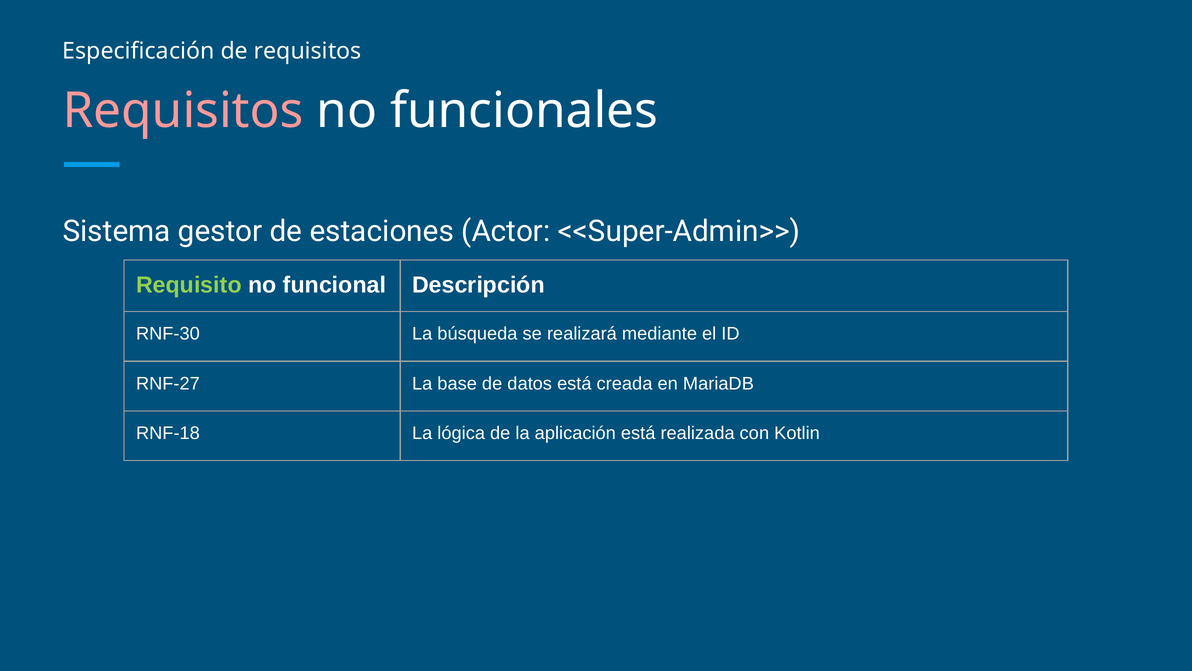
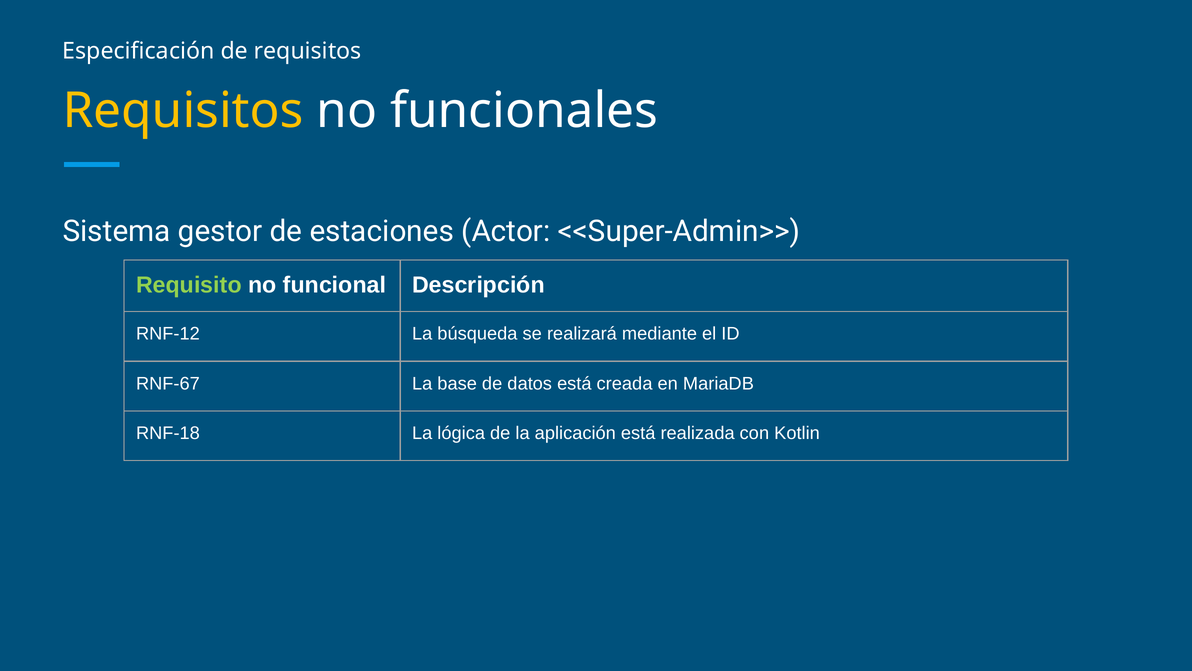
Requisitos colour: pink -> yellow (183, 111)
RNF-30: RNF-30 -> RNF-12 (168, 334)
RNF-27: RNF-27 -> RNF-67 (168, 383)
